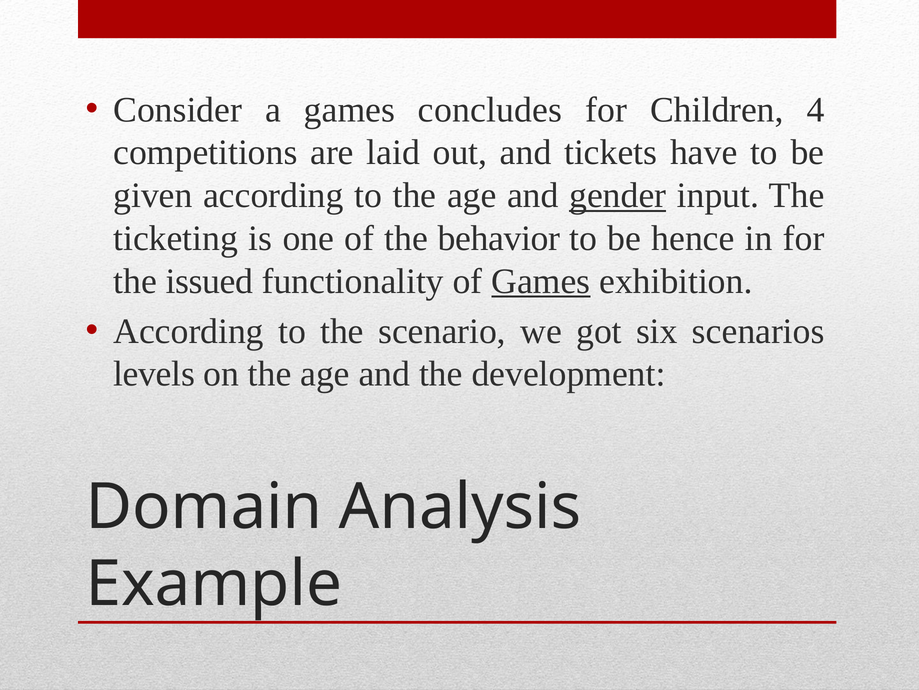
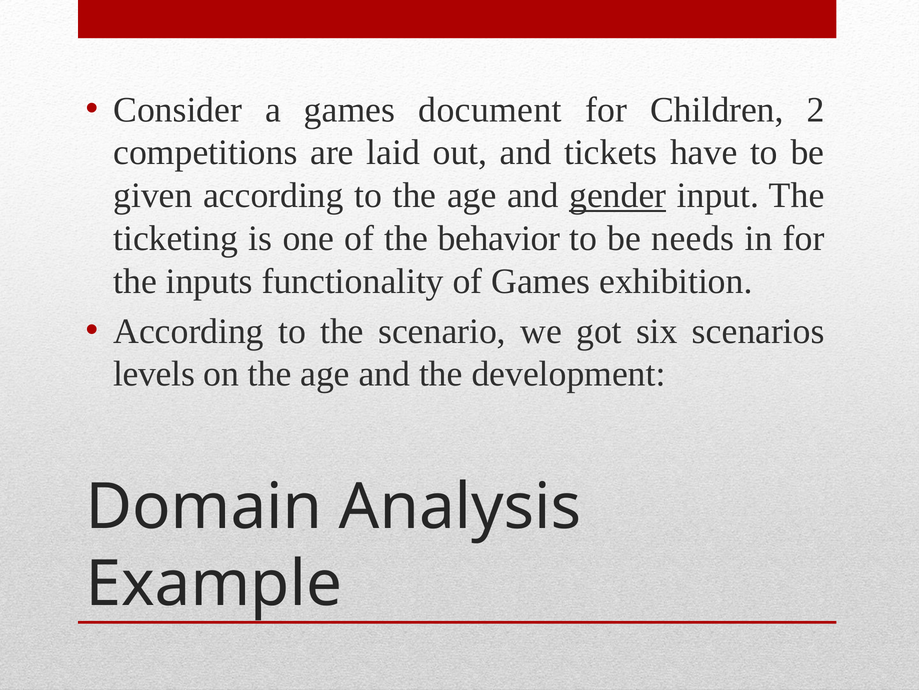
concludes: concludes -> document (490, 110)
4: 4 -> 2 (816, 110)
hence: hence -> needs (693, 238)
issued: issued -> inputs (209, 281)
Games underline: present -> none (541, 281)
